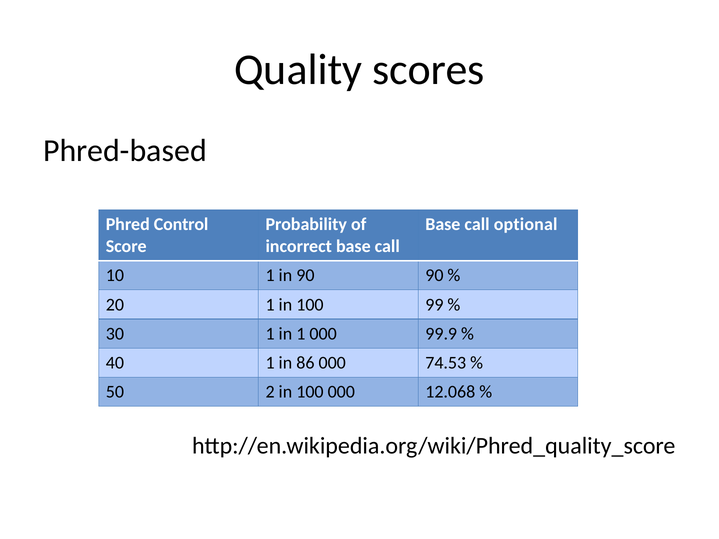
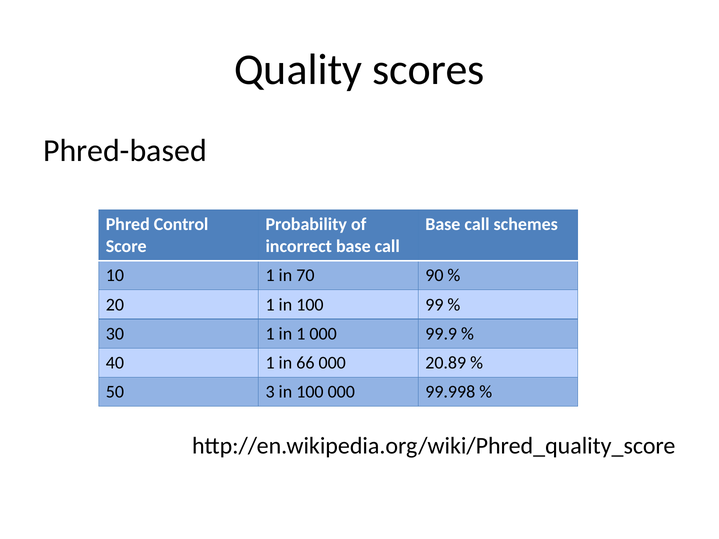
optional: optional -> schemes (526, 224)
in 90: 90 -> 70 (305, 276)
86: 86 -> 66 (305, 363)
74.53: 74.53 -> 20.89 (446, 363)
2: 2 -> 3 (270, 392)
12.068: 12.068 -> 99.998 (450, 392)
